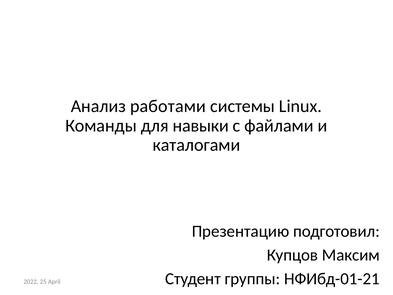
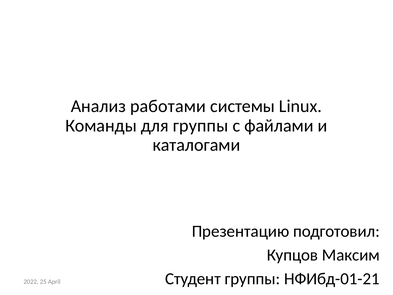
для навыки: навыки -> группы (201, 125)
